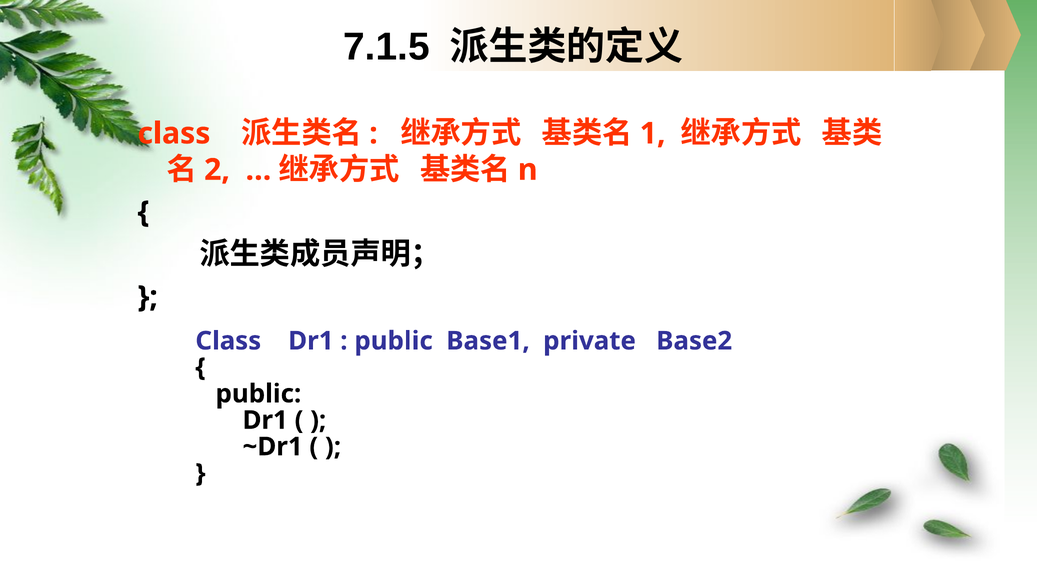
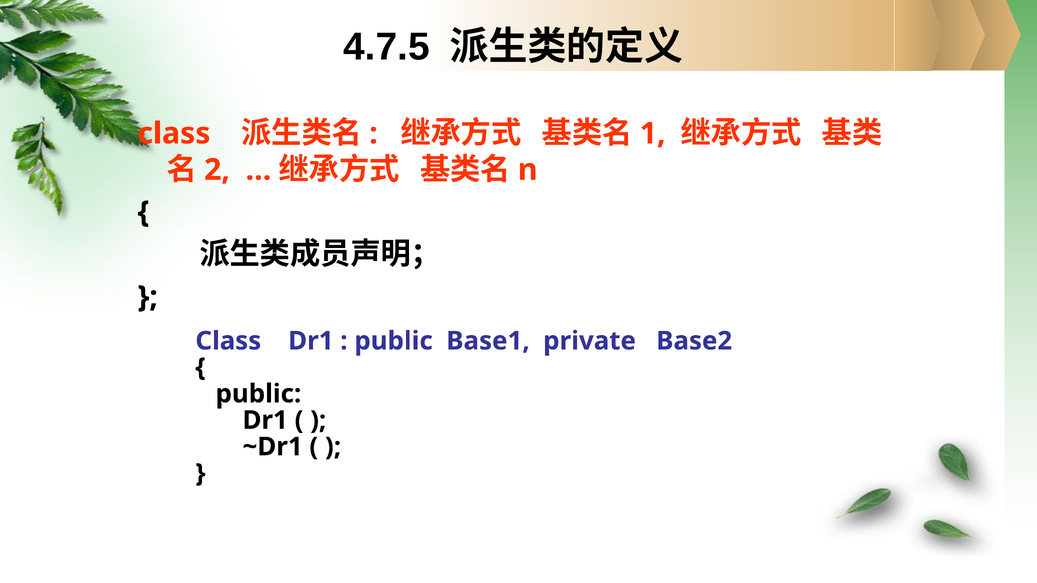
7.1.5: 7.1.5 -> 4.7.5 (386, 47)
